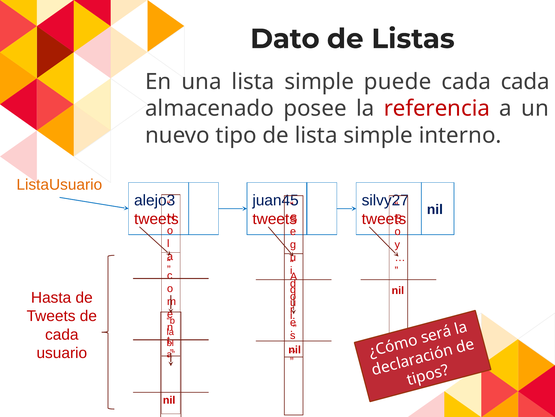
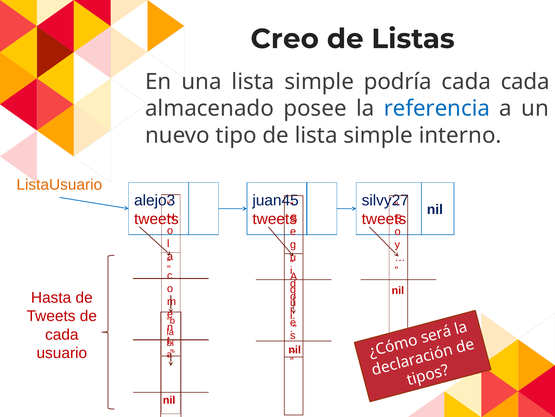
Dato: Dato -> Creo (285, 39)
puede: puede -> podría (398, 82)
referencia colour: red -> blue (437, 108)
